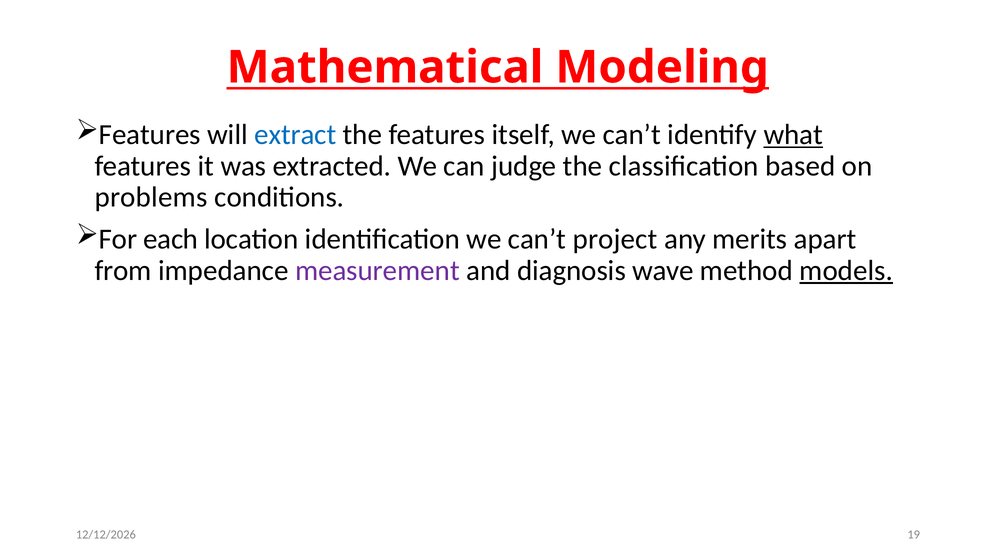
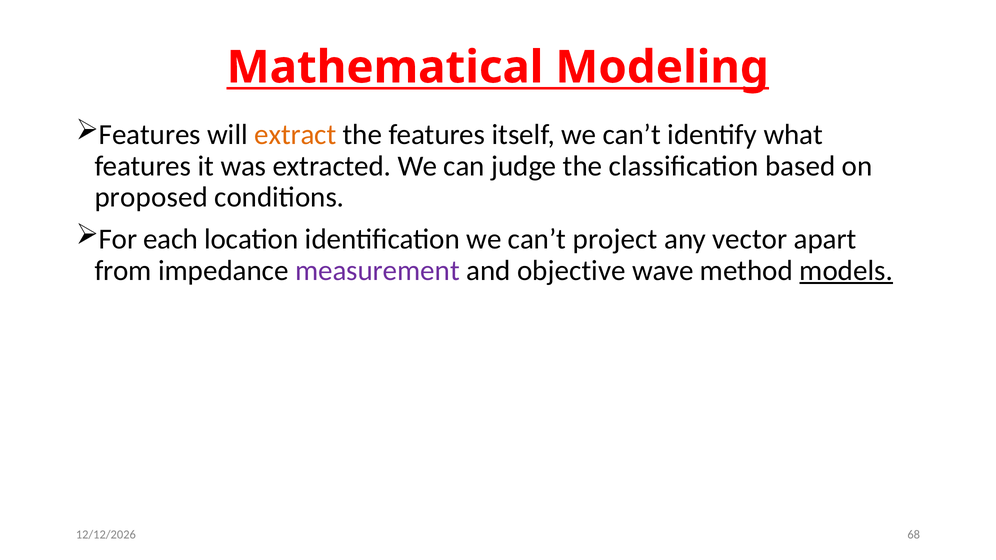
extract colour: blue -> orange (295, 135)
what underline: present -> none (793, 135)
problems: problems -> proposed (151, 197)
merits: merits -> vector (750, 239)
diagnosis: diagnosis -> objective (571, 271)
19: 19 -> 68 (914, 535)
